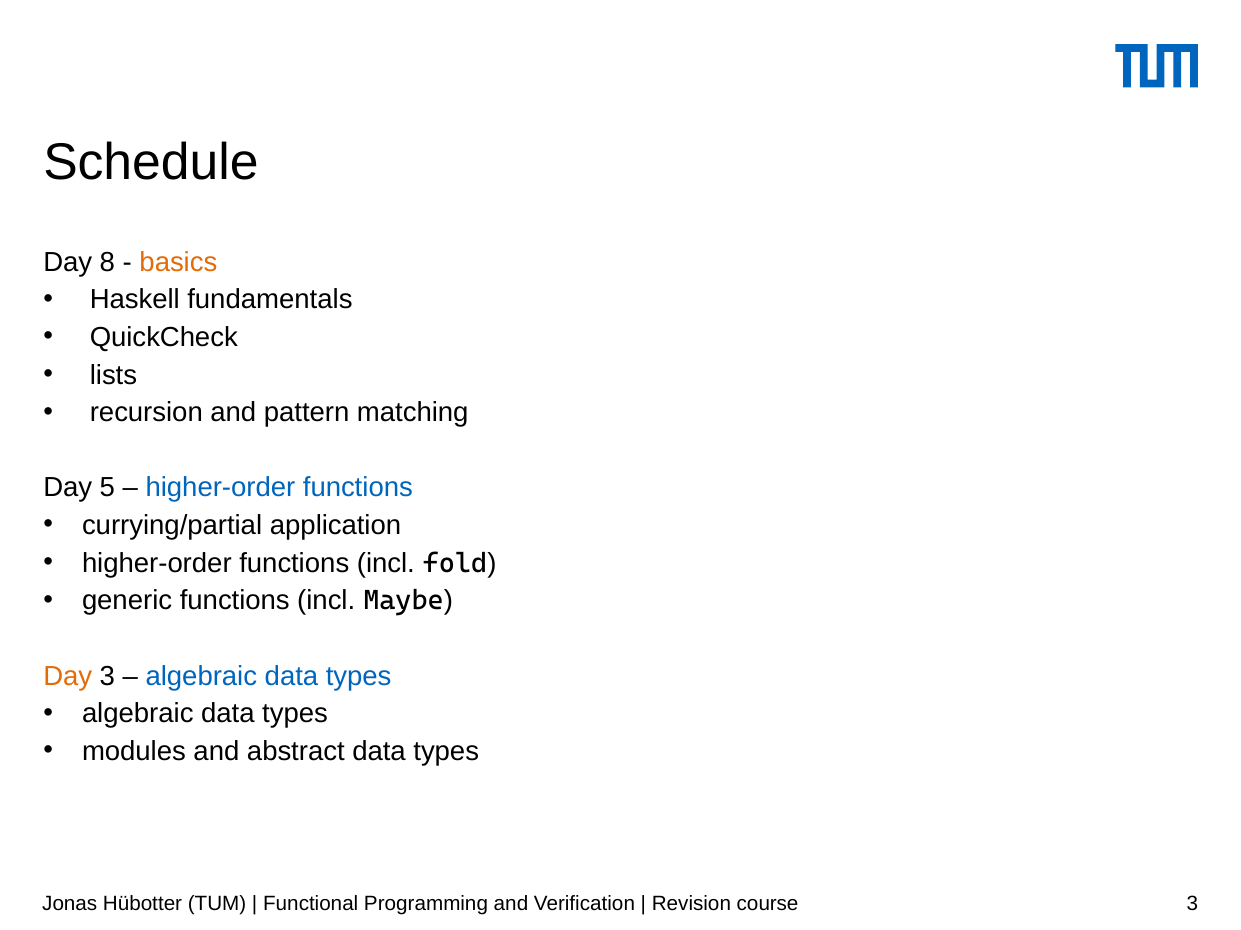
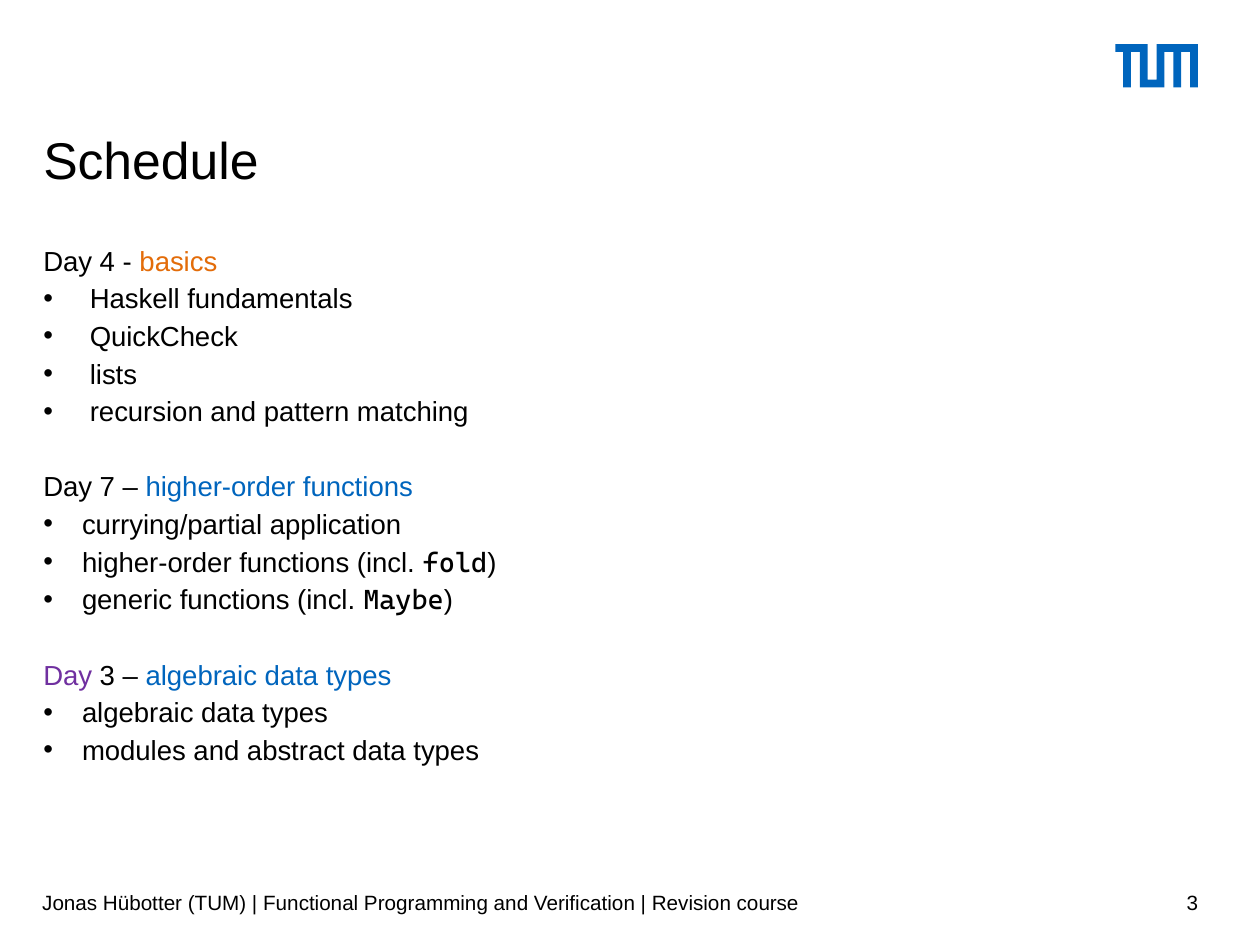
8: 8 -> 4 (107, 262)
5: 5 -> 7 (107, 488)
Day colour: orange -> purple (68, 677)
